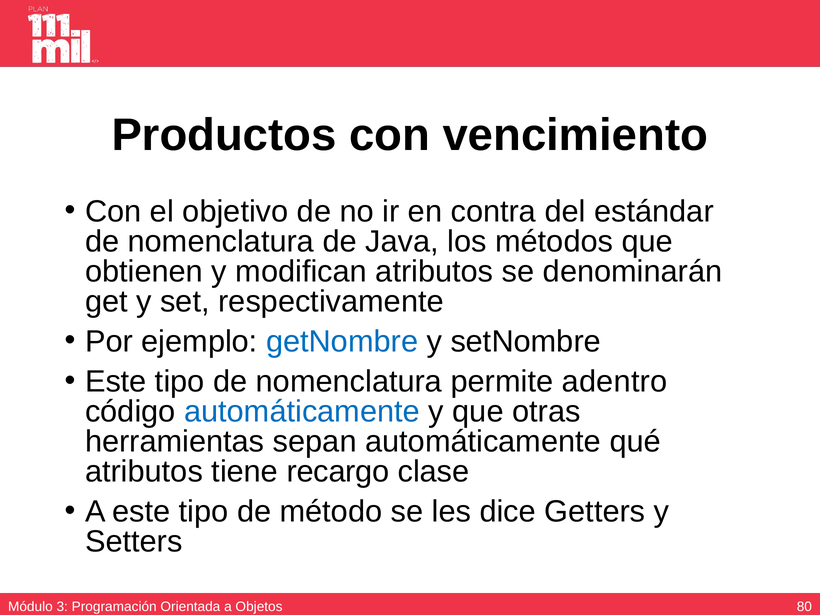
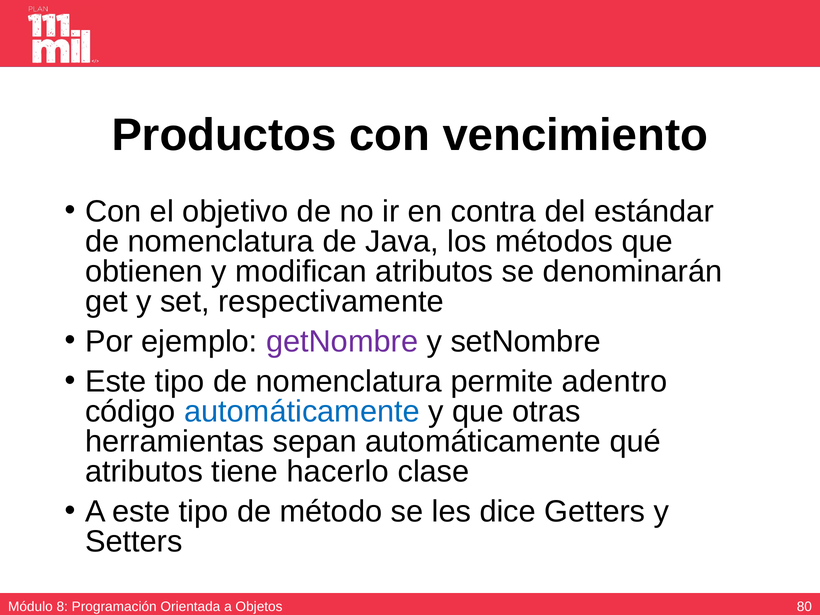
getNombre colour: blue -> purple (342, 342)
recargo: recargo -> hacerlo (338, 471)
3: 3 -> 8 (62, 607)
